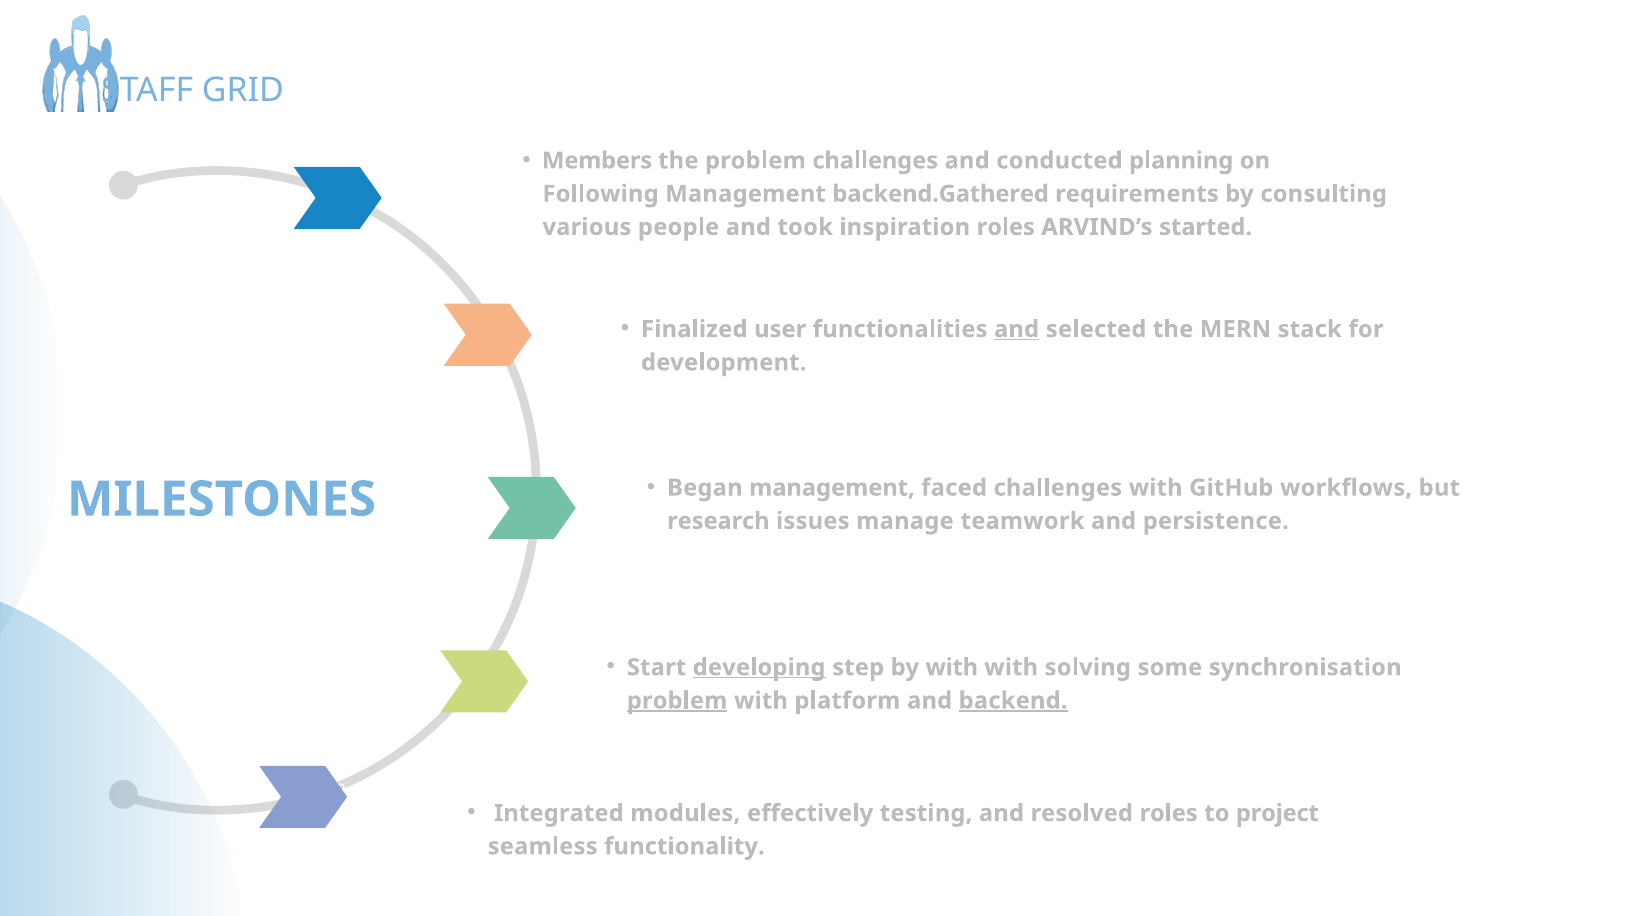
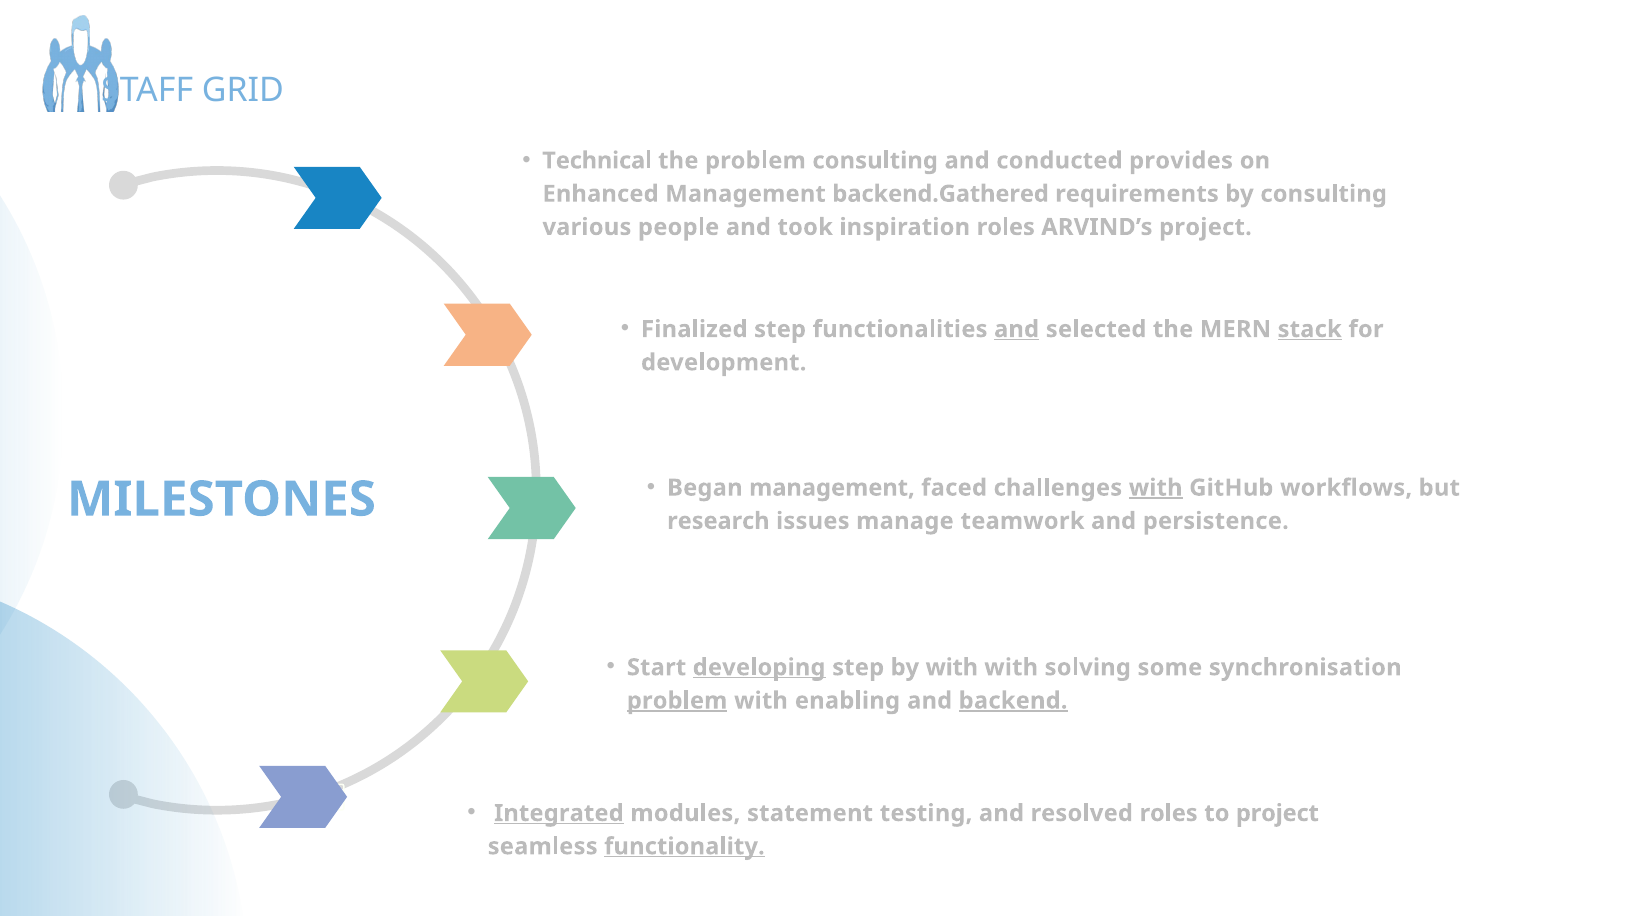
Members: Members -> Technical (597, 161)
problem challenges: challenges -> consulting (875, 161)
planning: planning -> provides (1181, 161)
Following: Following -> Enhanced (601, 194)
ARVIND’s started: started -> project (1205, 227)
Finalized user: user -> step (780, 329)
stack underline: none -> present (1310, 329)
with underline: none -> present (1156, 488)
platform: platform -> enabling (847, 701)
Integrated underline: none -> present (559, 814)
effectively: effectively -> statement (810, 814)
functionality underline: none -> present (684, 847)
